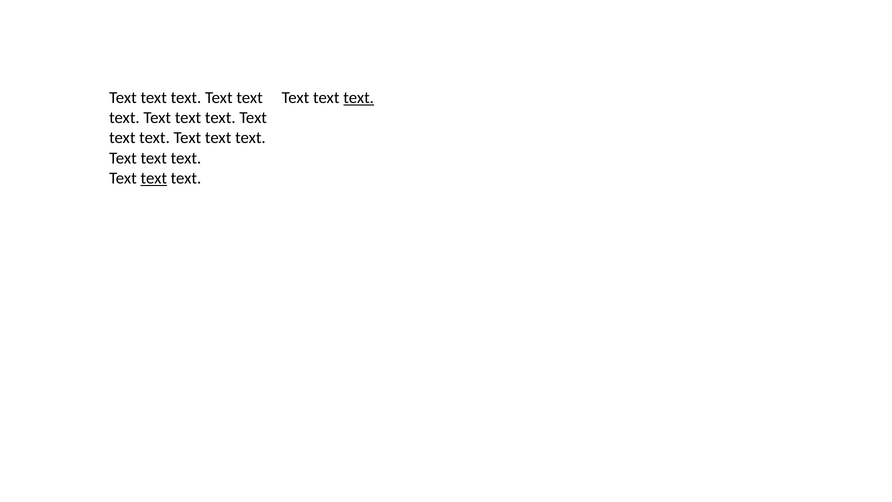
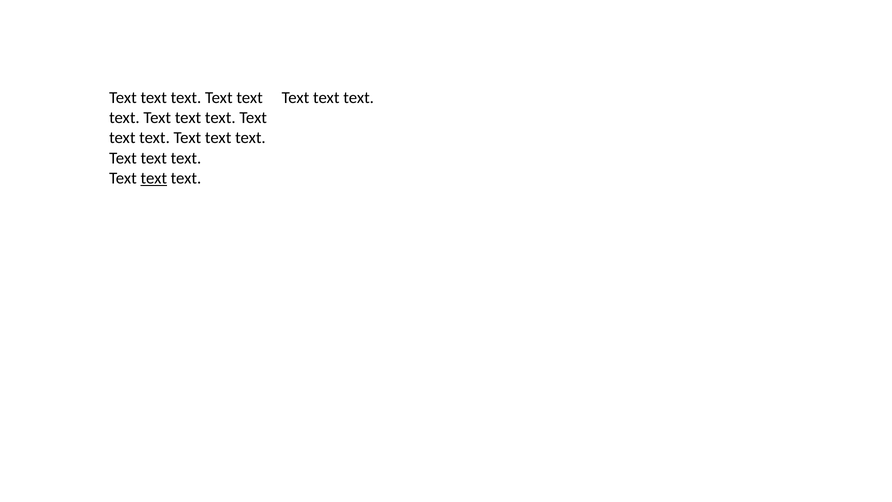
text underline: present -> none (359, 98)
